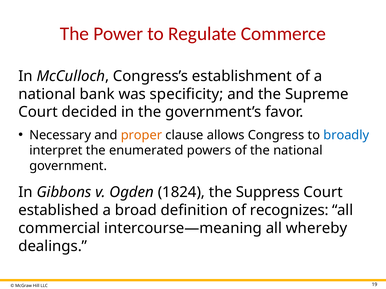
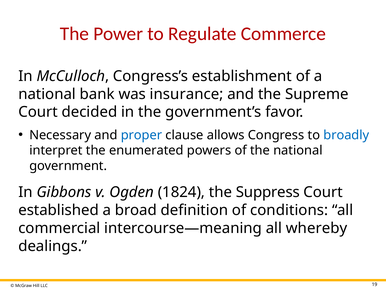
specificity: specificity -> insurance (187, 94)
proper colour: orange -> blue (142, 135)
recognizes: recognizes -> conditions (289, 211)
